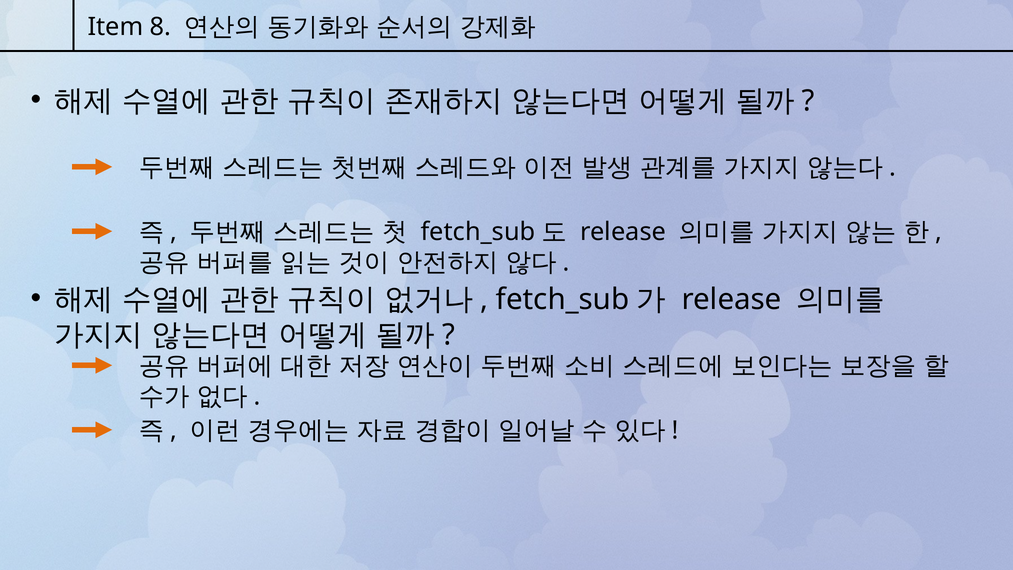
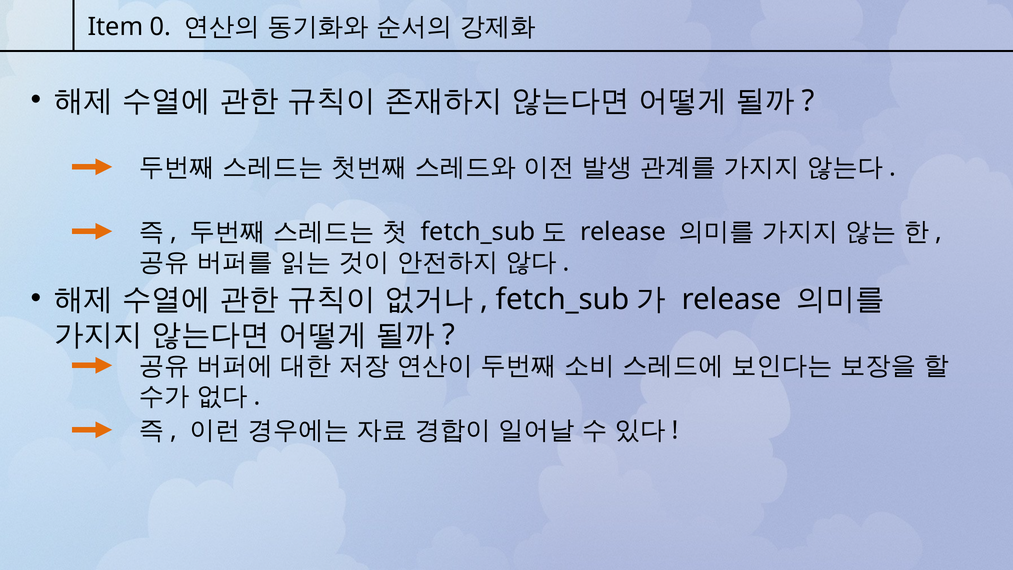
8: 8 -> 0 (160, 27)
